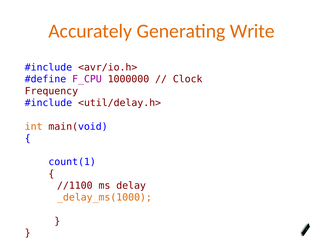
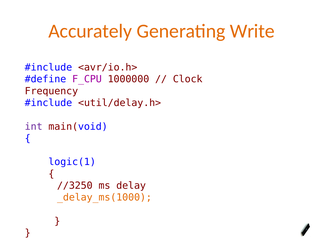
int colour: orange -> purple (34, 127)
count(1: count(1 -> logic(1 (72, 162)
//1100: //1100 -> //3250 (75, 186)
